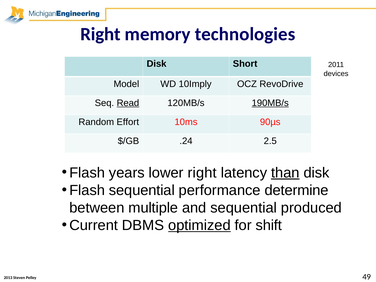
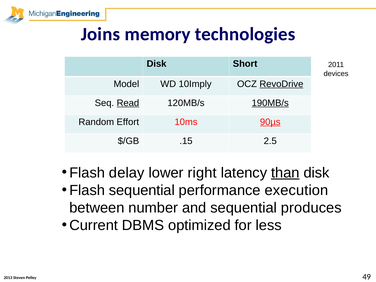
Right: Right -> Joins (100, 34)
RevoDrive underline: none -> present (281, 84)
90µs underline: none -> present (270, 122)
.24: .24 -> .15 (186, 141)
years: years -> delay (127, 173)
determine: determine -> execution (296, 190)
multiple: multiple -> number (153, 208)
produced: produced -> produces (311, 208)
optimized underline: present -> none (199, 225)
shift: shift -> less (269, 225)
